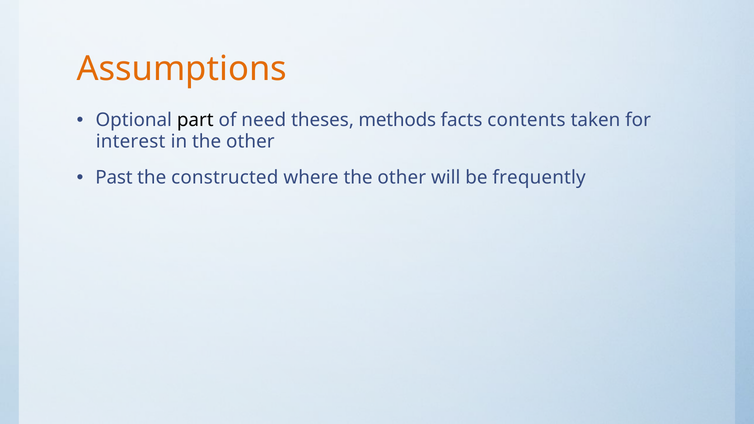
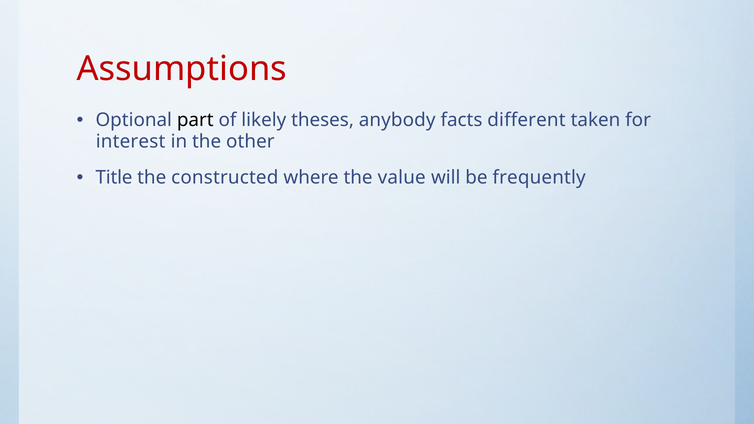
Assumptions colour: orange -> red (182, 69)
need: need -> likely (264, 120)
methods: methods -> anybody (397, 120)
contents: contents -> different (526, 120)
Past: Past -> Title (114, 178)
where the other: other -> value (402, 178)
